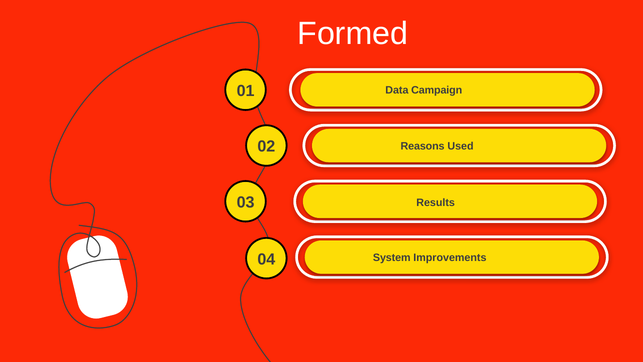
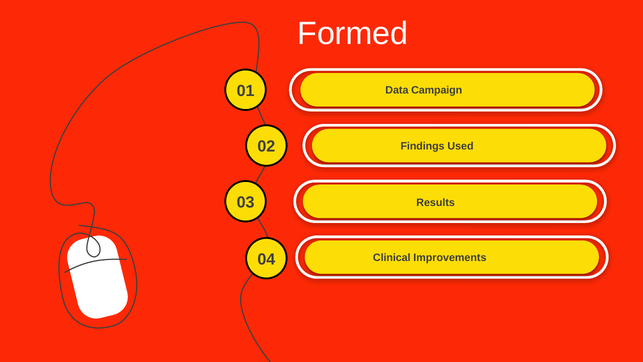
Reasons: Reasons -> Findings (423, 146)
System: System -> Clinical (392, 257)
